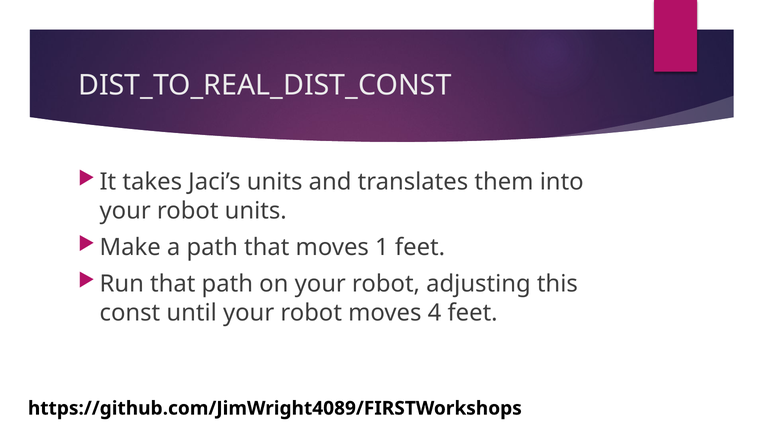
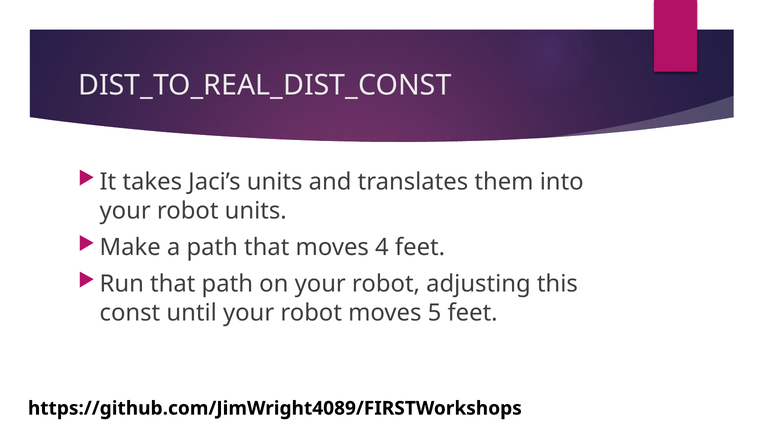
1: 1 -> 4 (382, 247)
4: 4 -> 5 (434, 313)
